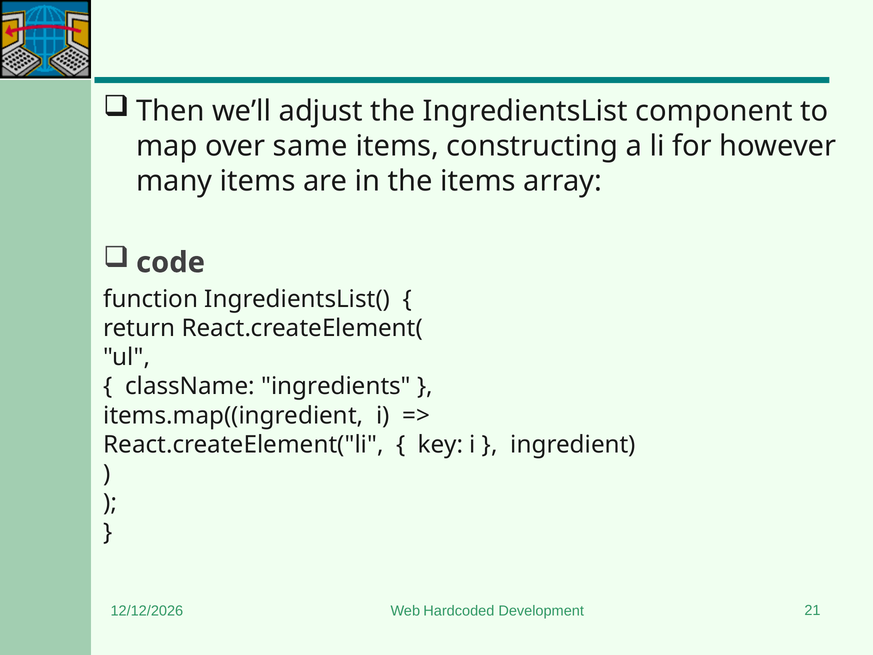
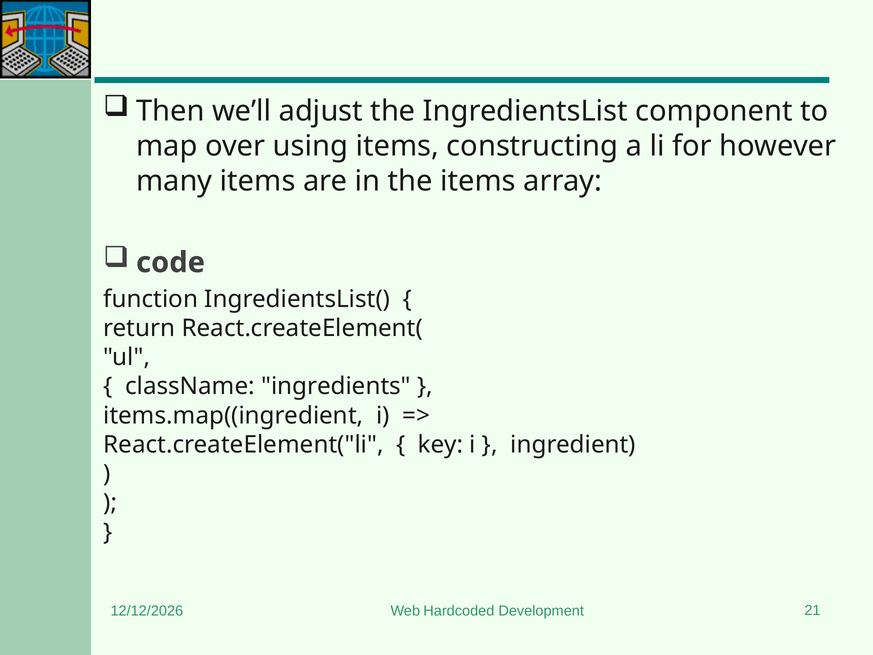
same: same -> using (310, 146)
